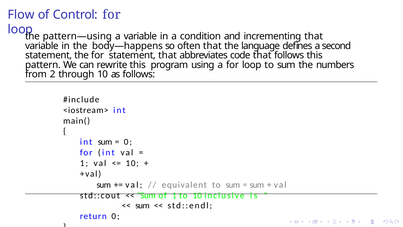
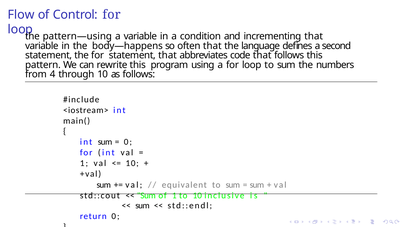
2: 2 -> 4 (53, 74)
